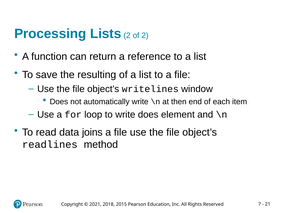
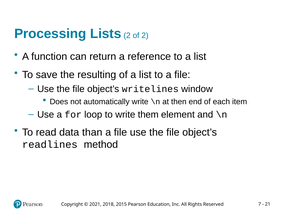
write does: does -> them (148, 115)
joins: joins -> than (92, 132)
